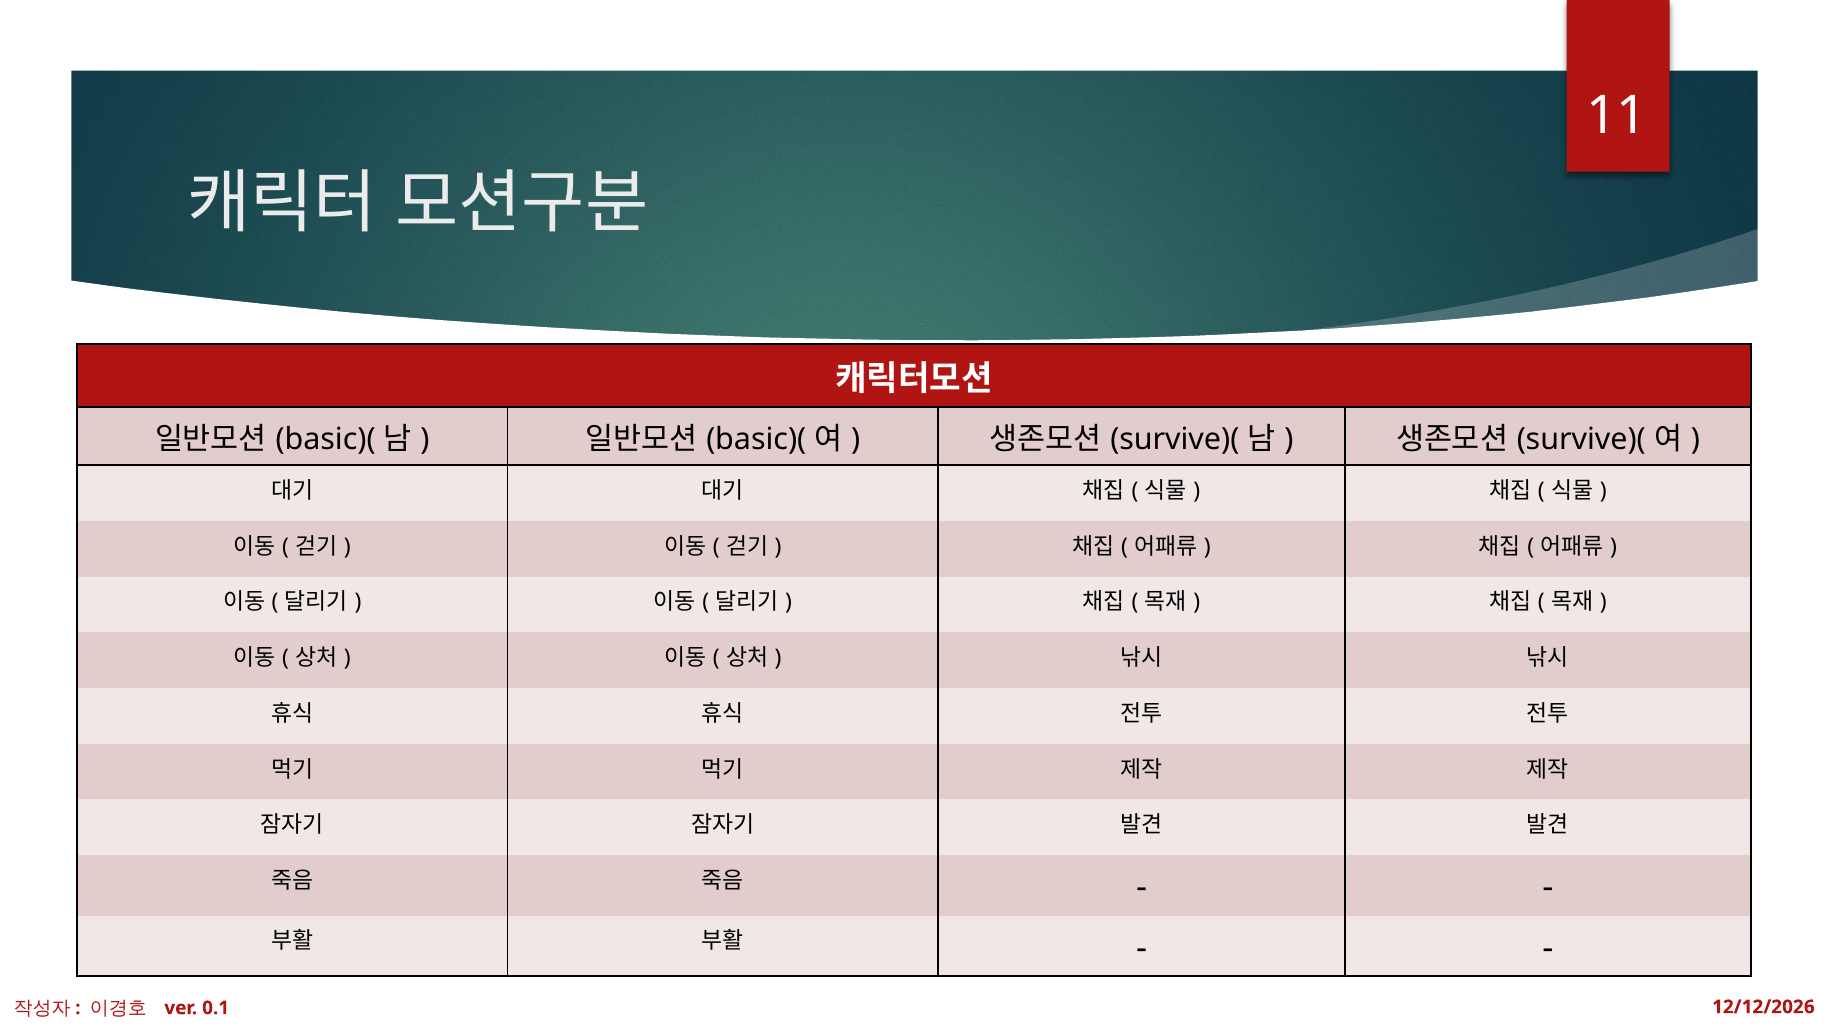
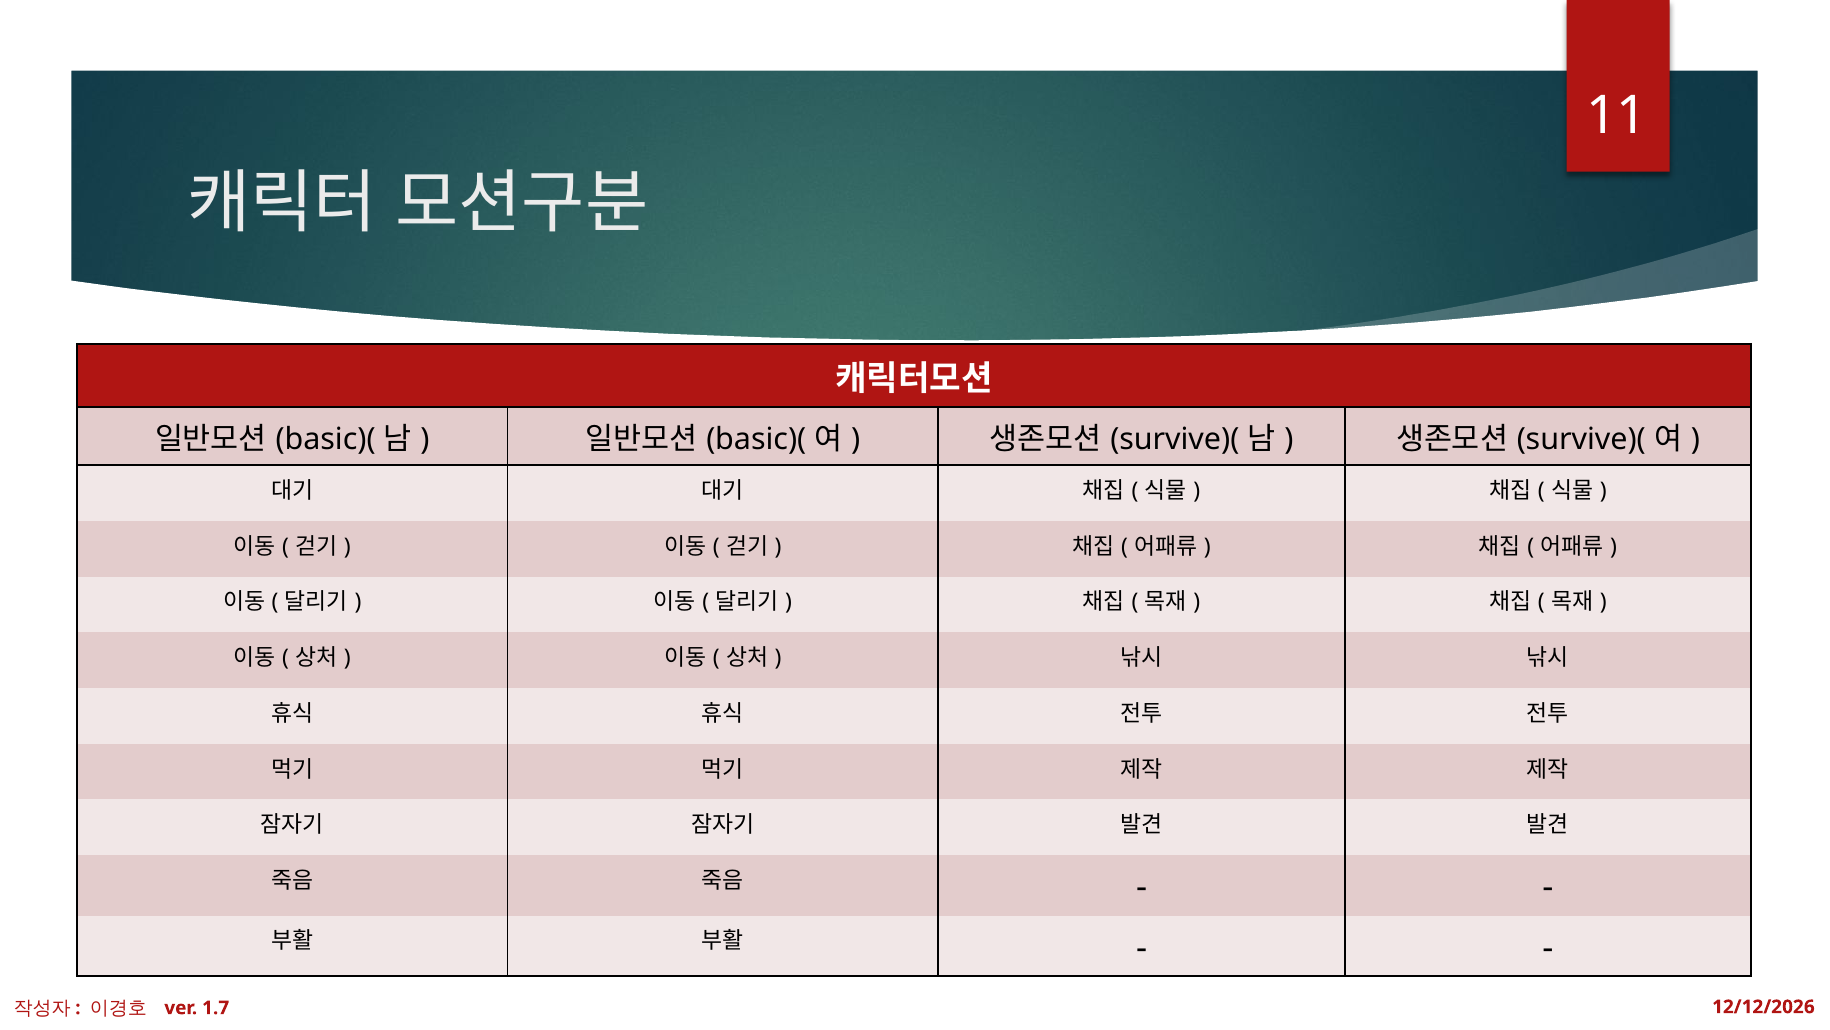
0.1: 0.1 -> 1.7 (216, 1007)
